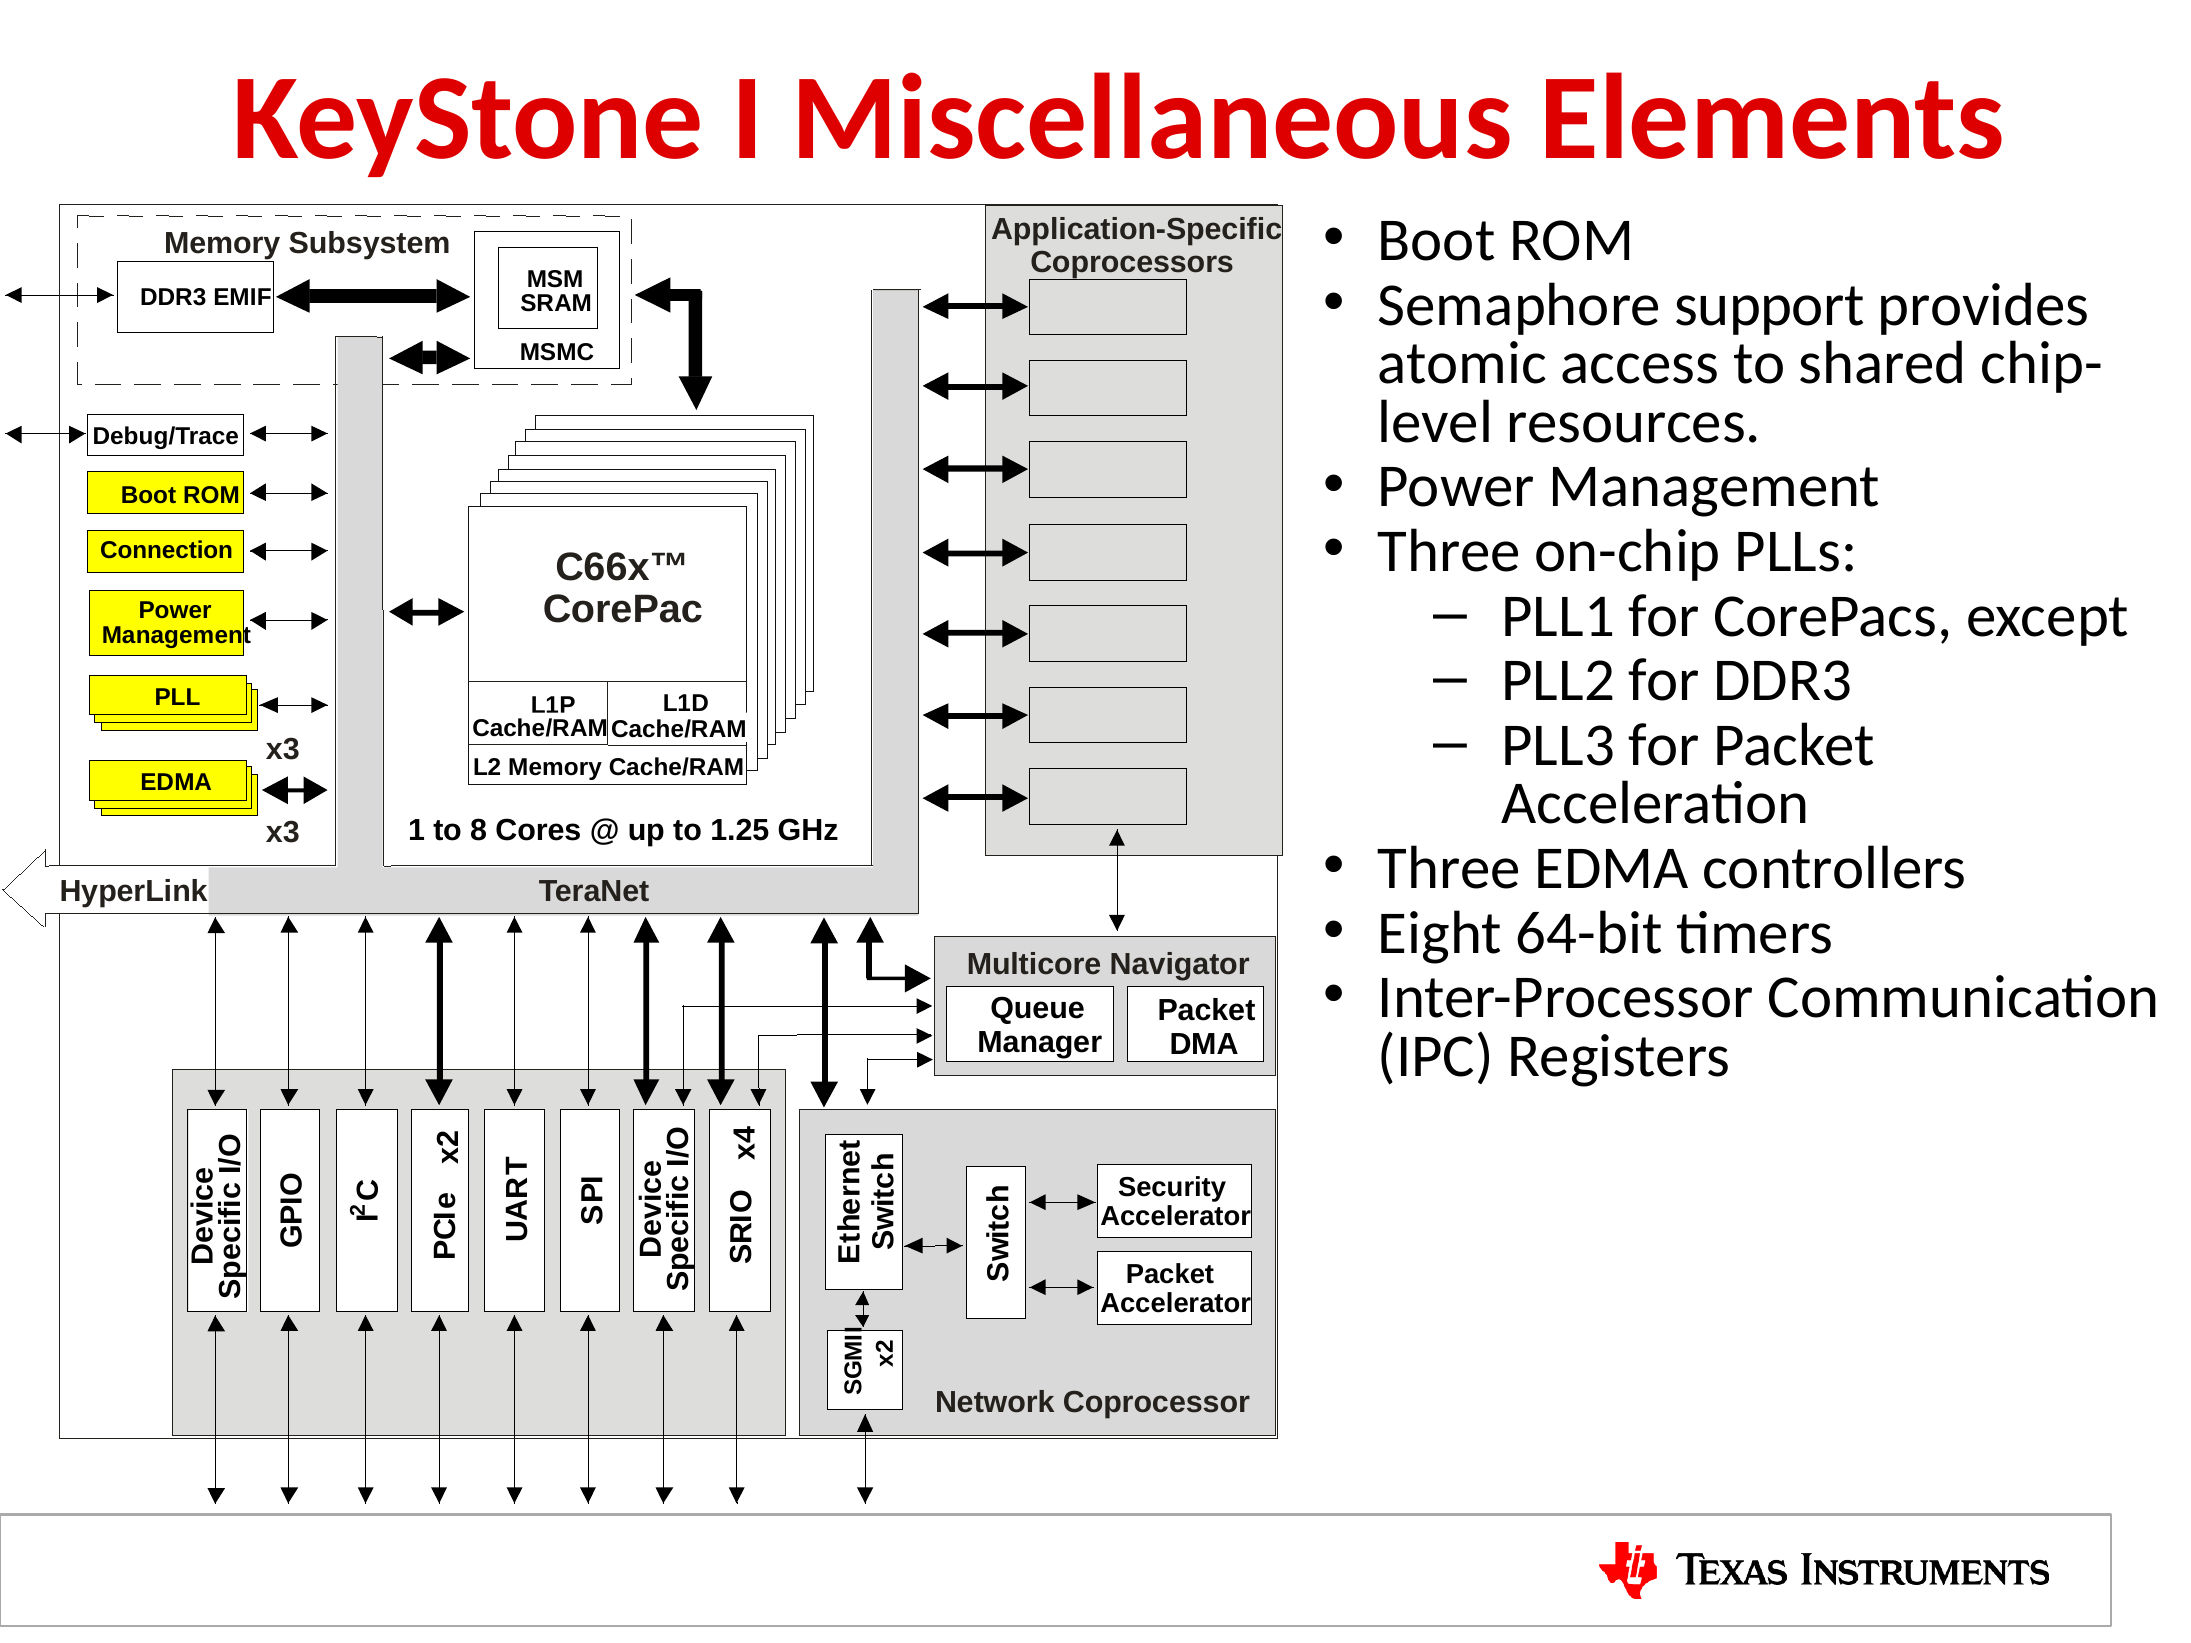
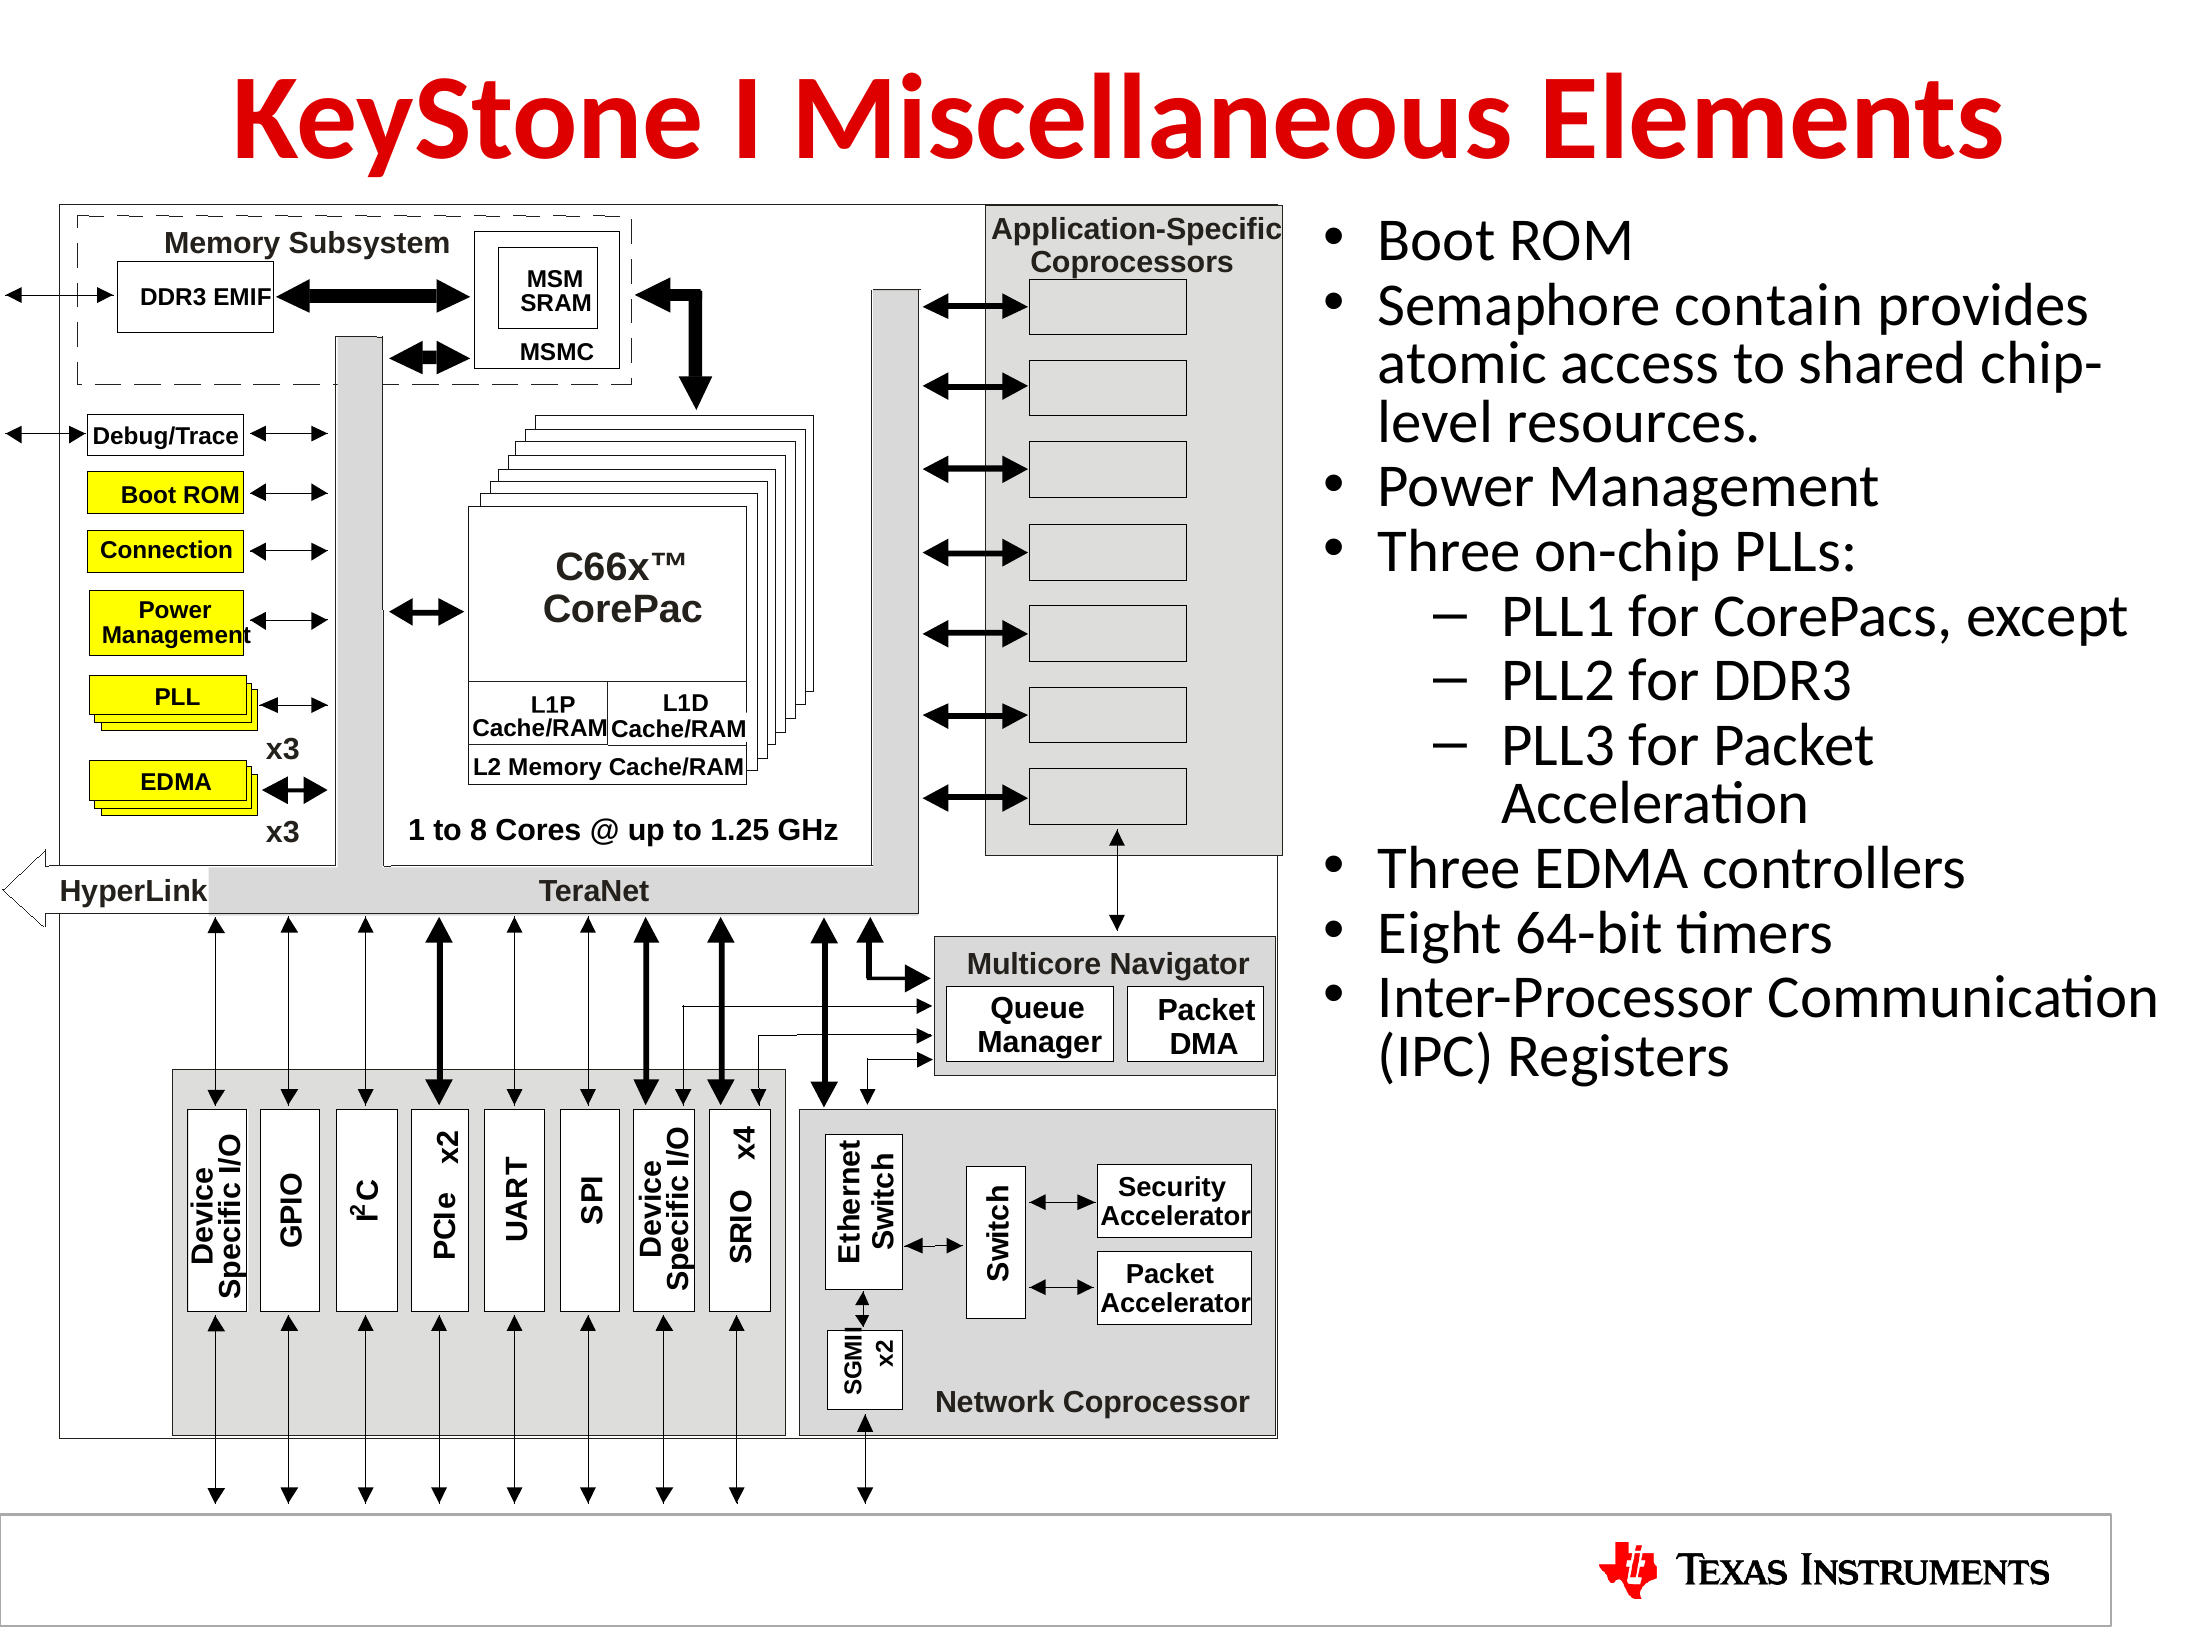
support: support -> contain (1769, 305)
